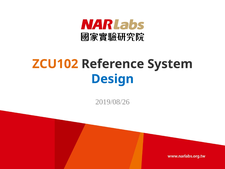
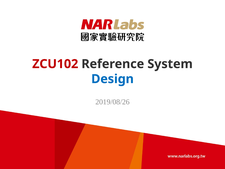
ZCU102 colour: orange -> red (55, 64)
